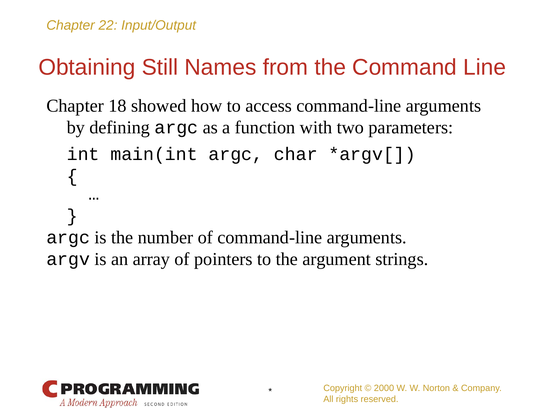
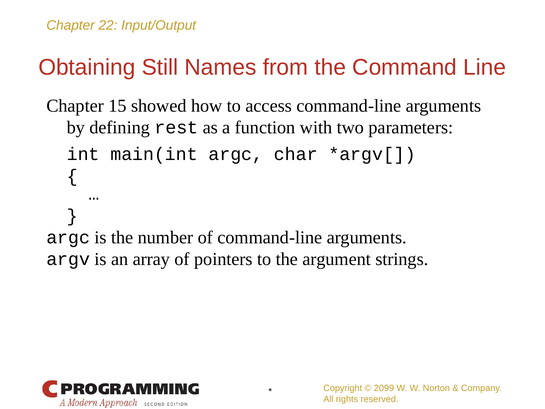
18: 18 -> 15 (117, 106)
defining argc: argc -> rest (176, 128)
2000: 2000 -> 2099 (384, 388)
